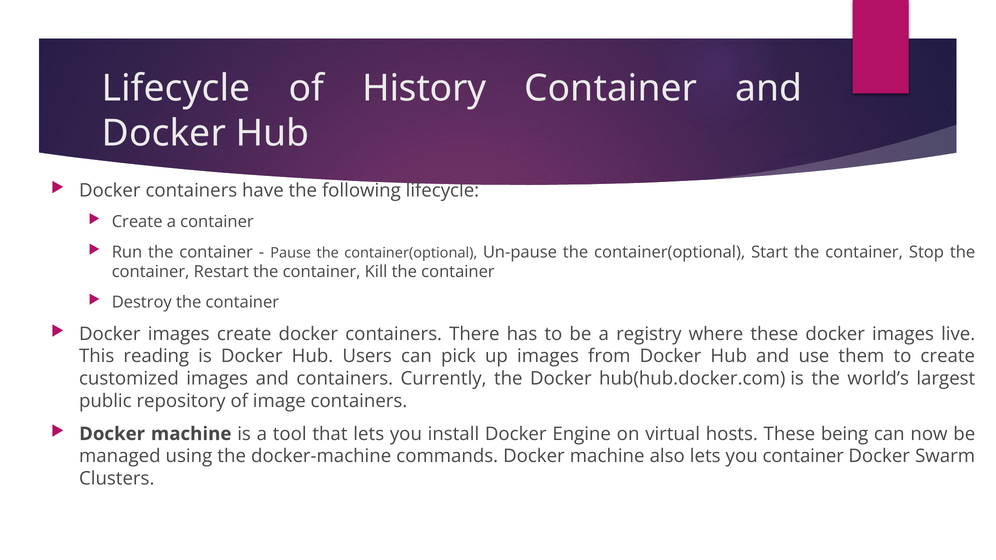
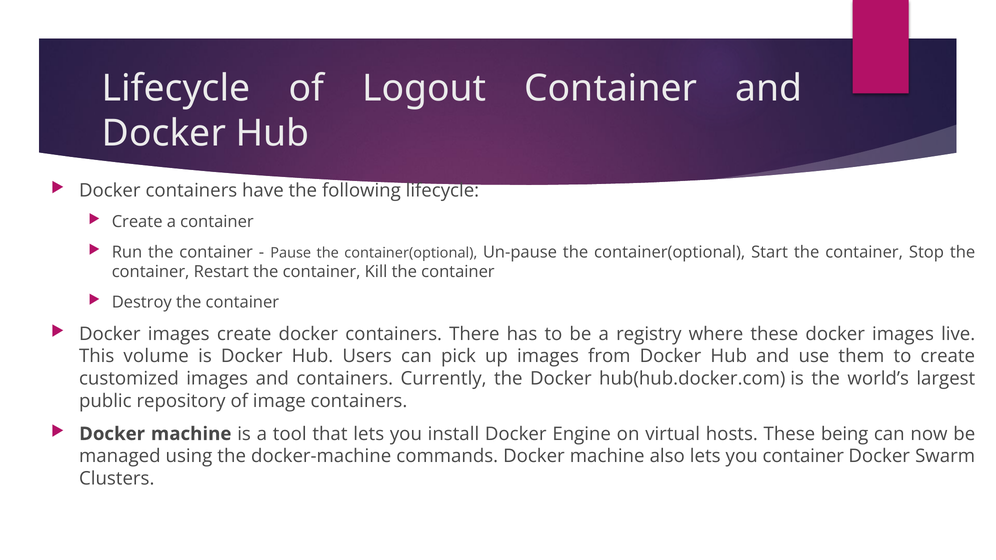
History: History -> Logout (424, 89)
reading: reading -> volume (156, 356)
